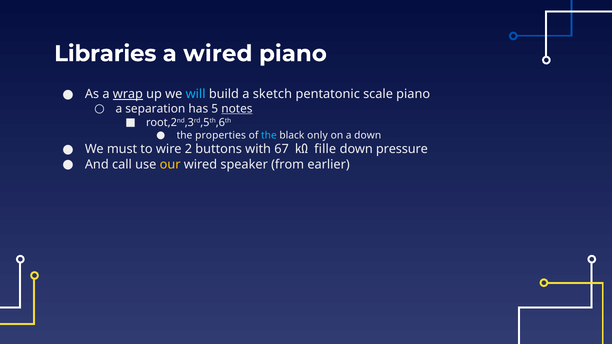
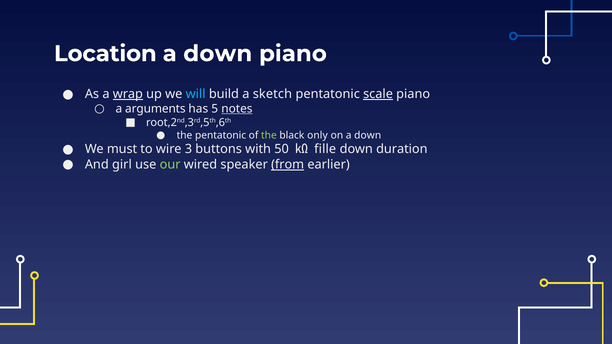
Libraries: Libraries -> Location (105, 54)
wired: wired -> down (218, 54)
scale underline: none -> present (378, 94)
separation: separation -> arguments (155, 109)
the properties: properties -> pentatonic (221, 135)
the colour: light blue -> light green (269, 135)
2: 2 -> 3 (188, 149)
67: 67 -> 50 (282, 149)
pressure: pressure -> duration (402, 149)
call: call -> girl (122, 165)
our colour: yellow -> light green (170, 165)
from underline: none -> present (288, 165)
